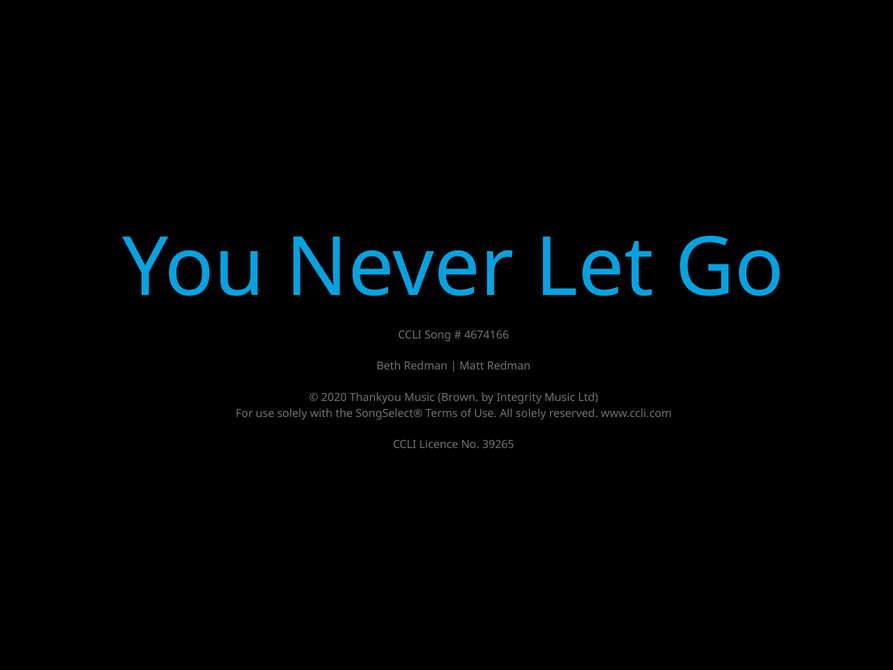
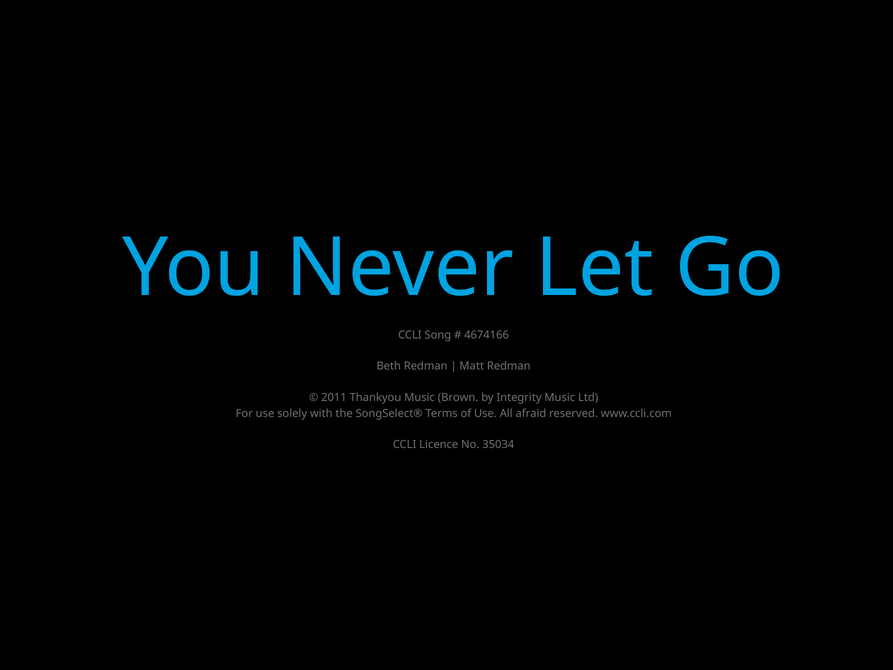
2020: 2020 -> 2011 (334, 398)
All solely: solely -> afraid (531, 413)
39265: 39265 -> 35034 (498, 445)
